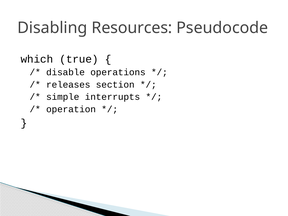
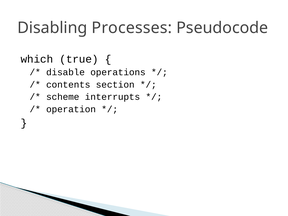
Resources: Resources -> Processes (132, 28)
releases: releases -> contents (68, 85)
simple: simple -> scheme (63, 97)
